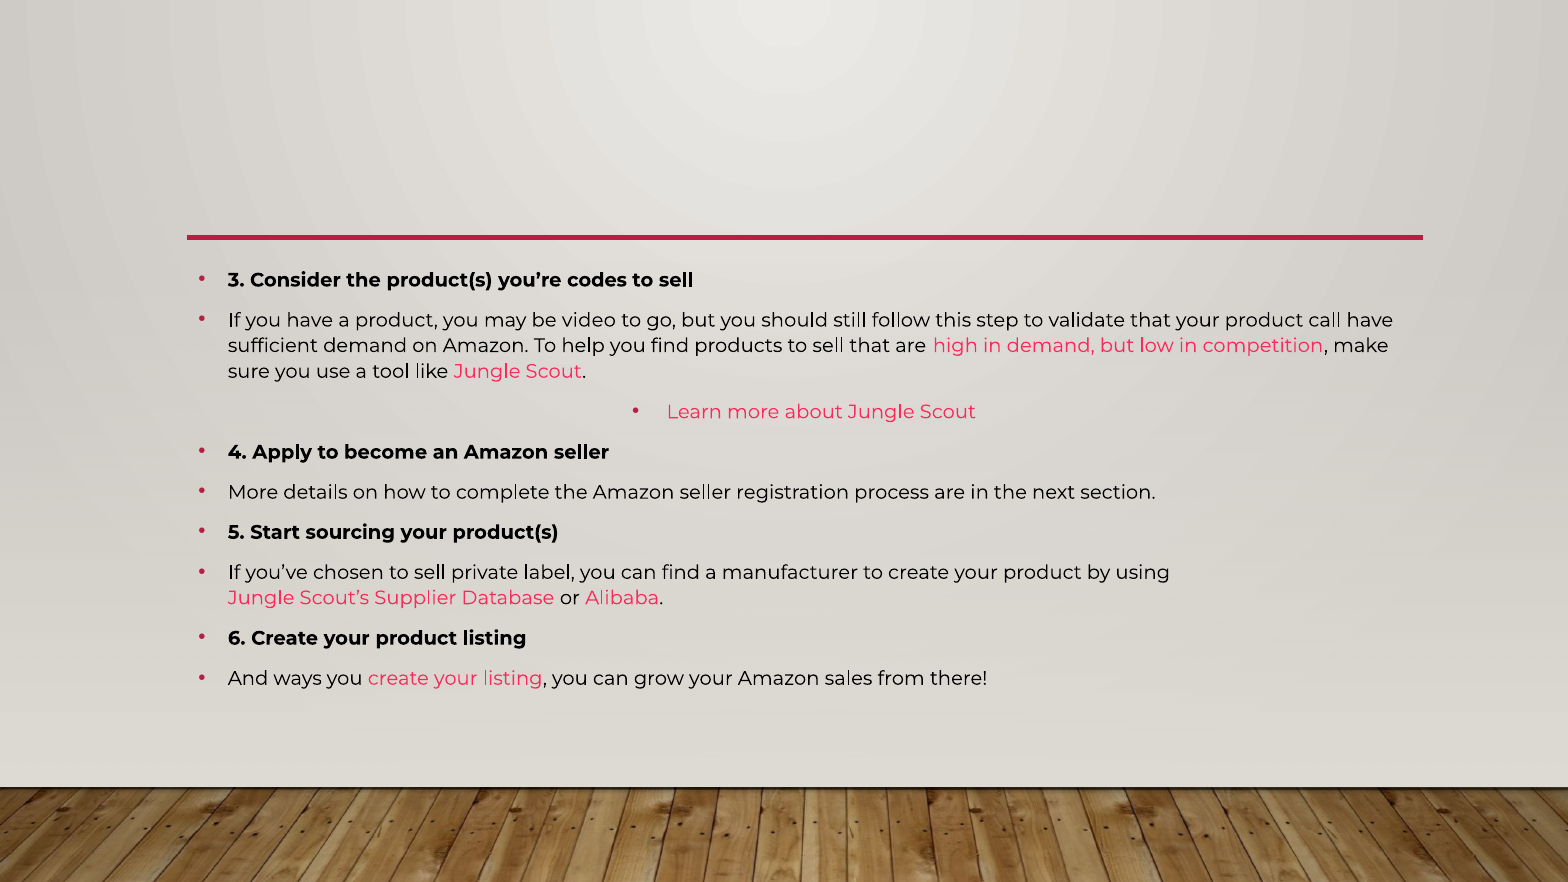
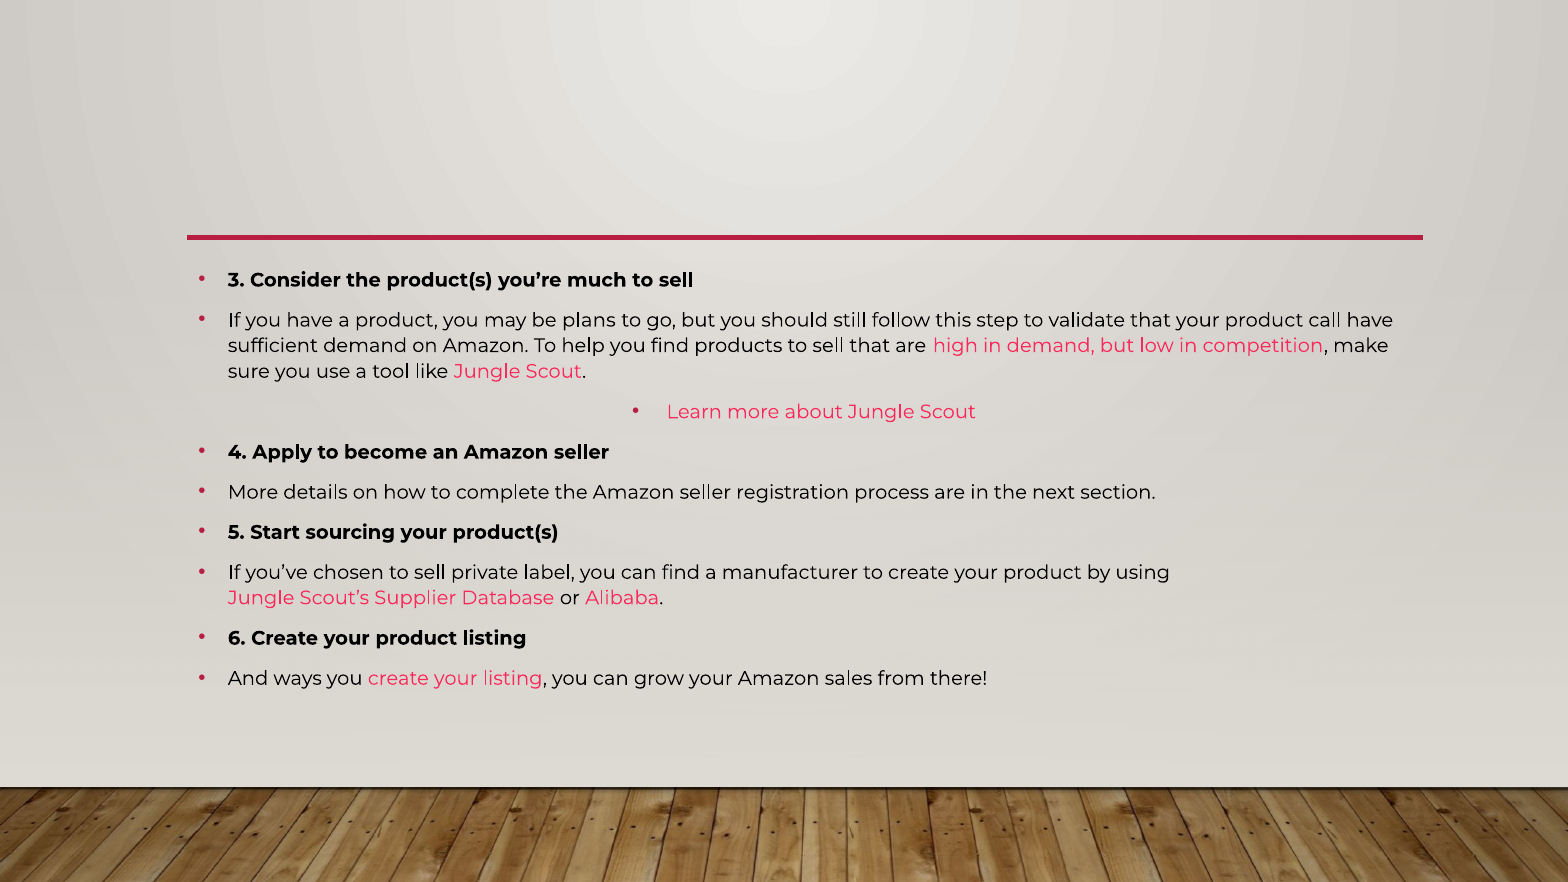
codes: codes -> much (597, 280)
video: video -> plans (589, 320)
